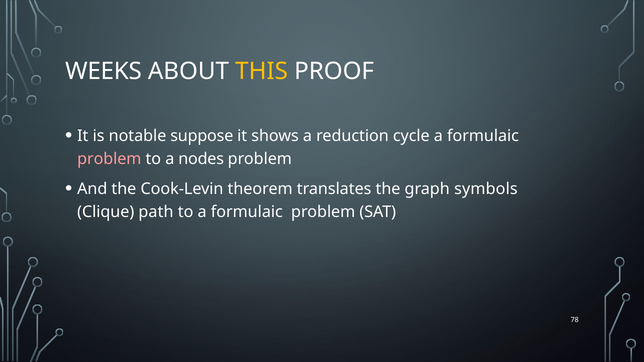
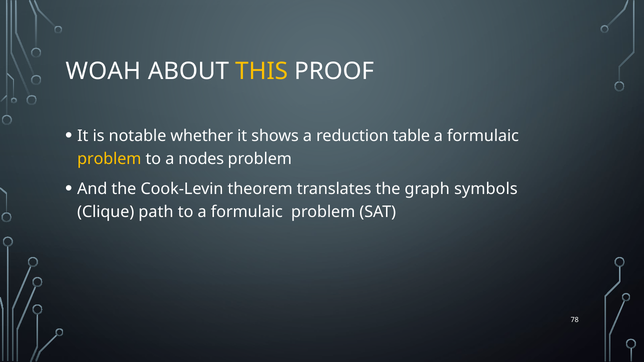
WEEKS: WEEKS -> WOAH (103, 72)
suppose: suppose -> whether (202, 136)
cycle: cycle -> table (411, 136)
problem colour: pink -> yellow (109, 159)
